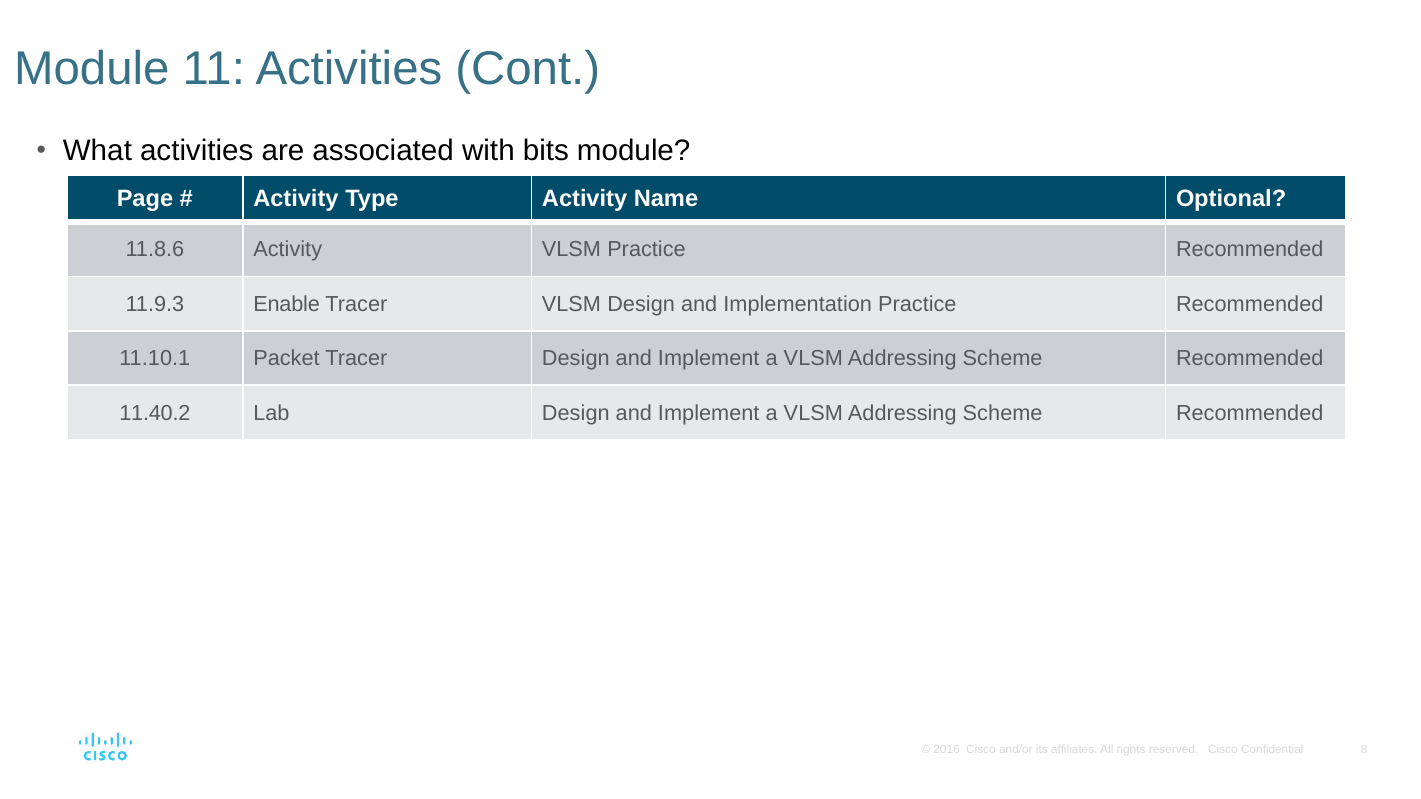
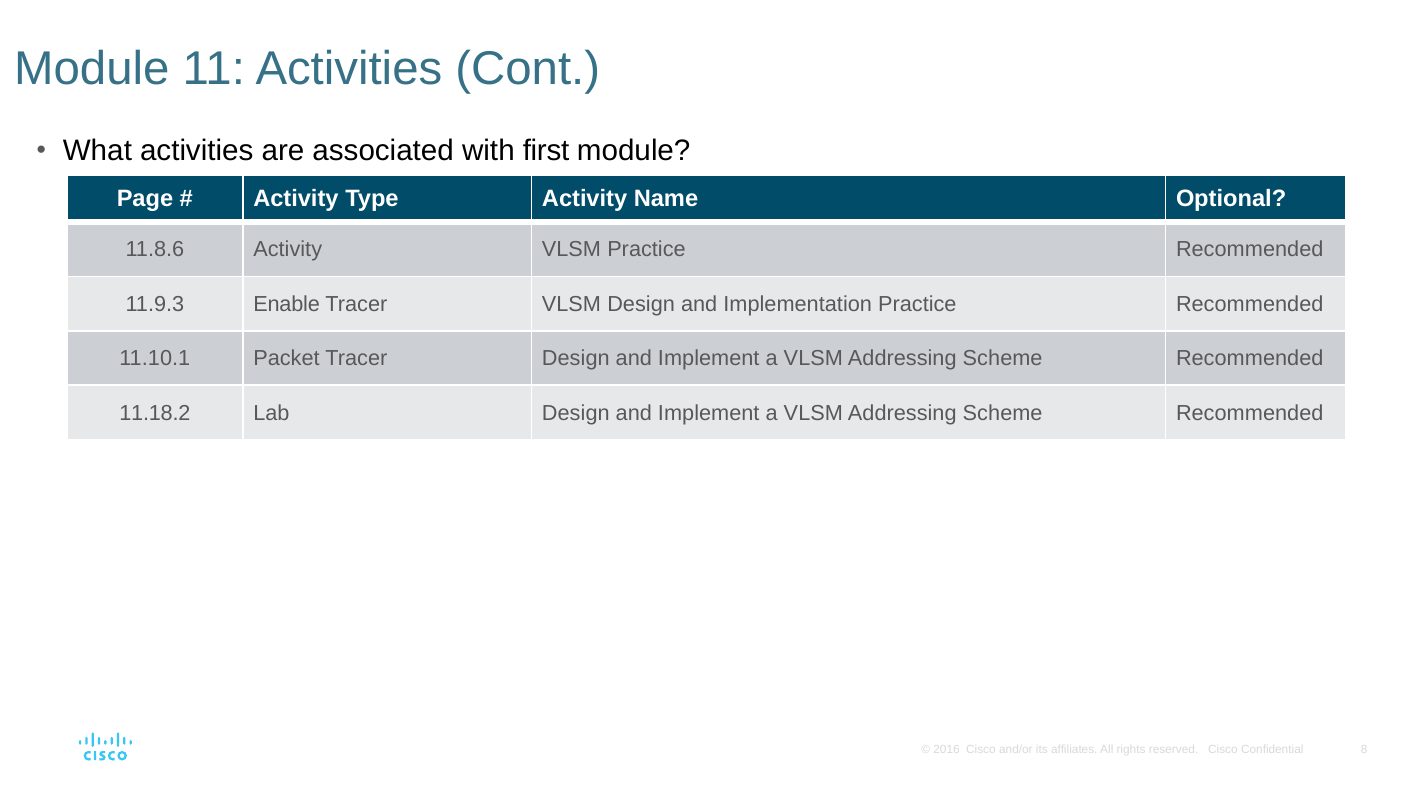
bits: bits -> first (546, 151)
11.40.2: 11.40.2 -> 11.18.2 (155, 413)
